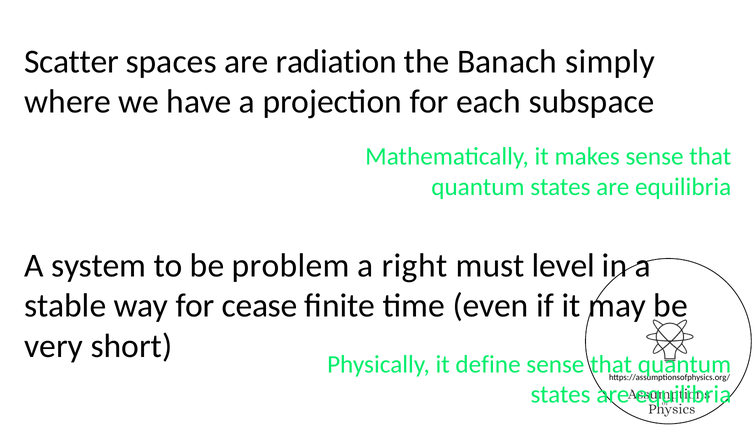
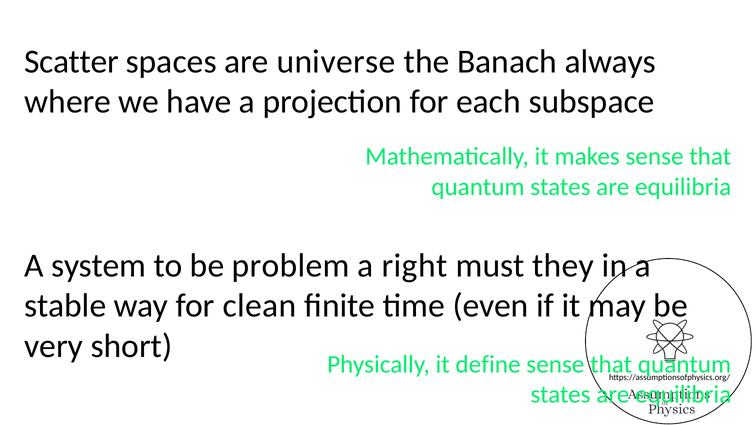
radiation: radiation -> universe (336, 61)
simply: simply -> always (610, 61)
level: level -> they (563, 266)
cease: cease -> clean (259, 306)
